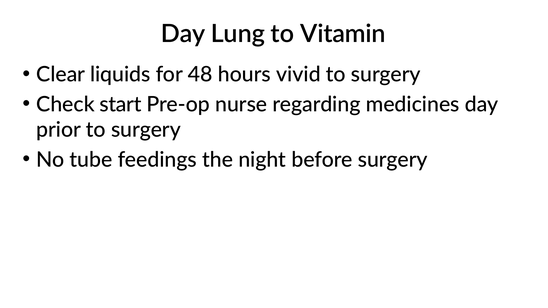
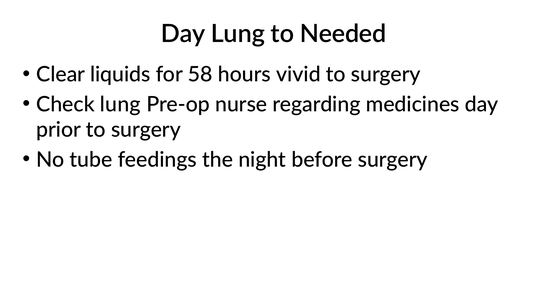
Vitamin: Vitamin -> Needed (343, 34)
48: 48 -> 58 (200, 75)
Check start: start -> lung (120, 104)
